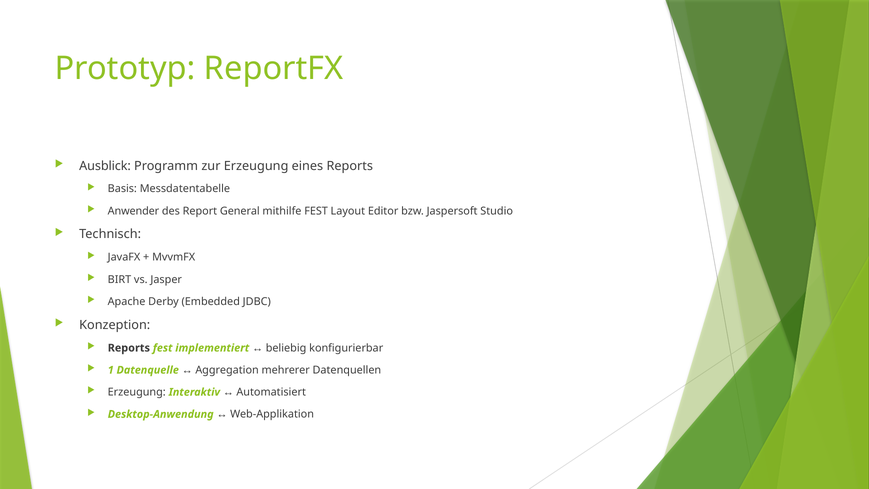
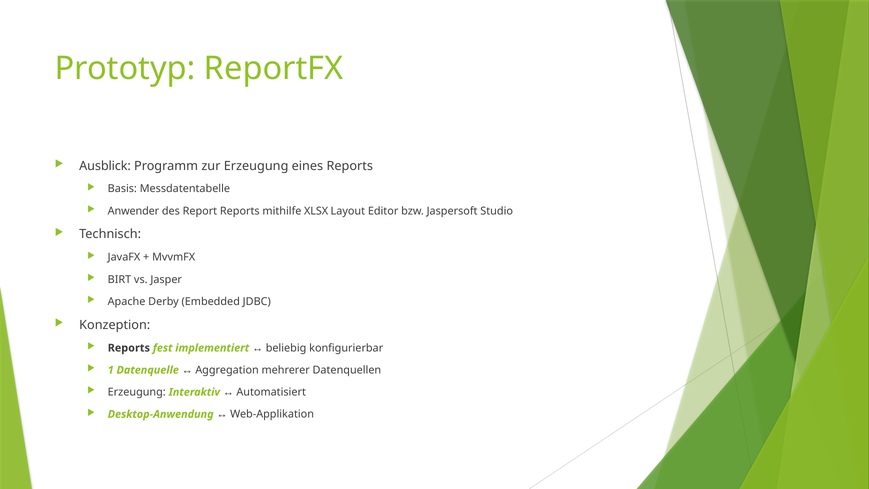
Report General: General -> Reports (240, 211)
mithilfe FEST: FEST -> XLSX (316, 211)
